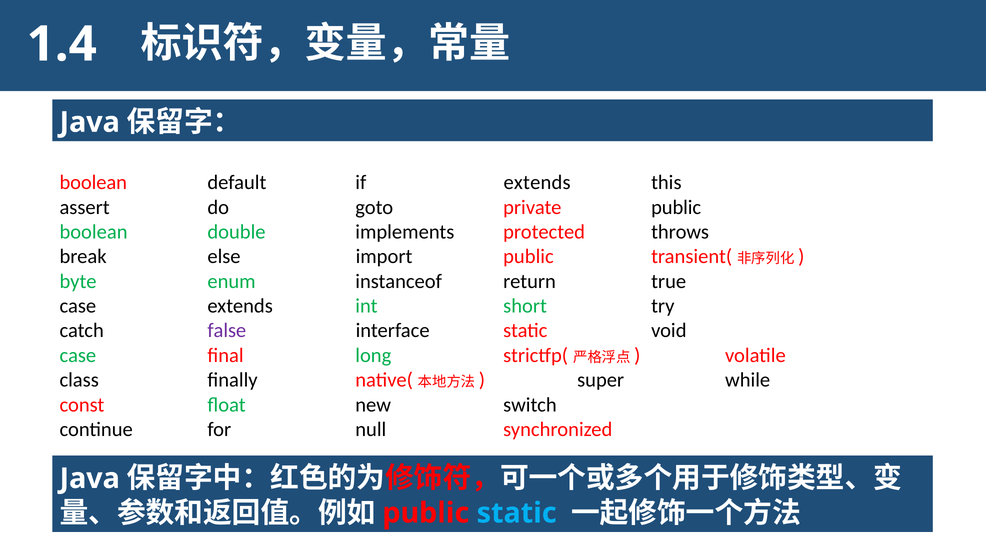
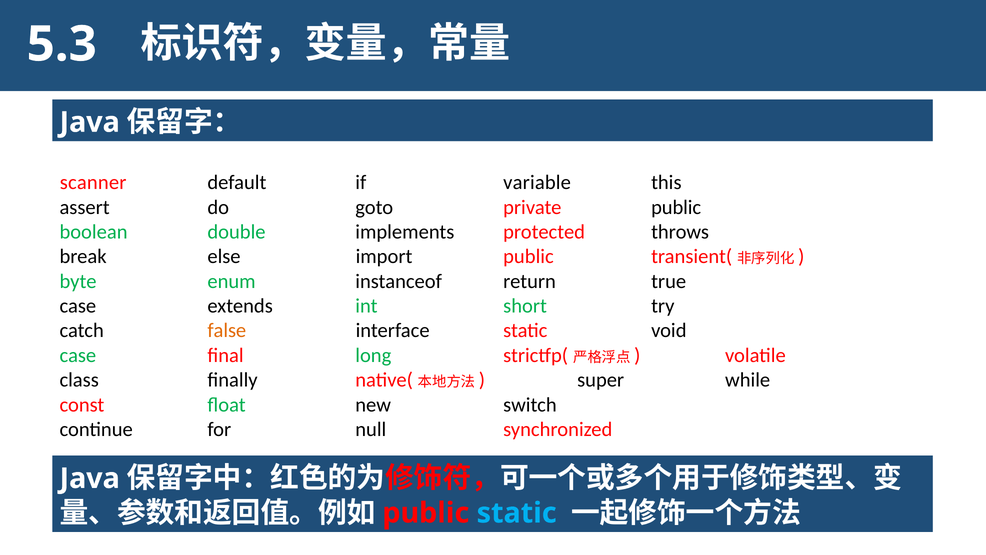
1.4: 1.4 -> 5.3 (62, 44)
boolean: boolean -> scanner (93, 183)
if extends: extends -> variable (537, 183)
false colour: purple -> orange (227, 330)
